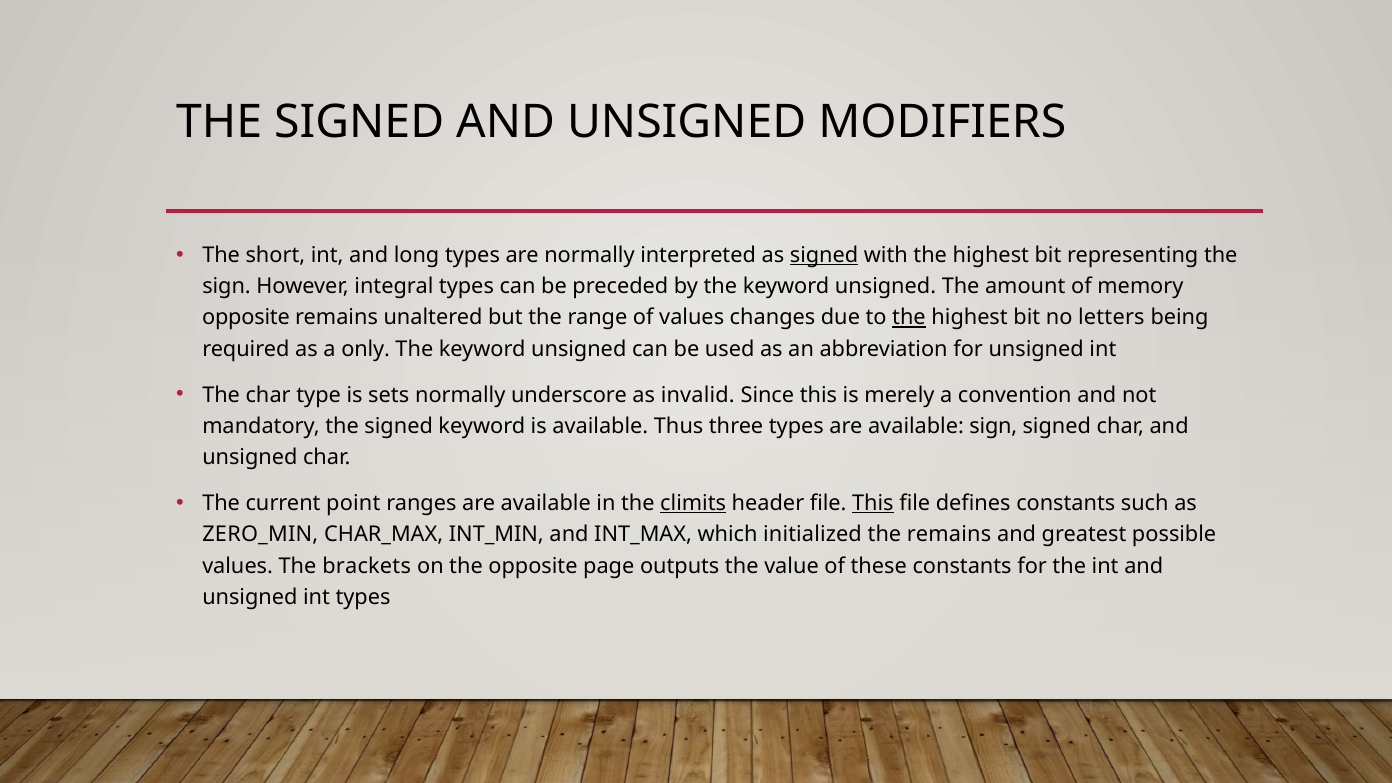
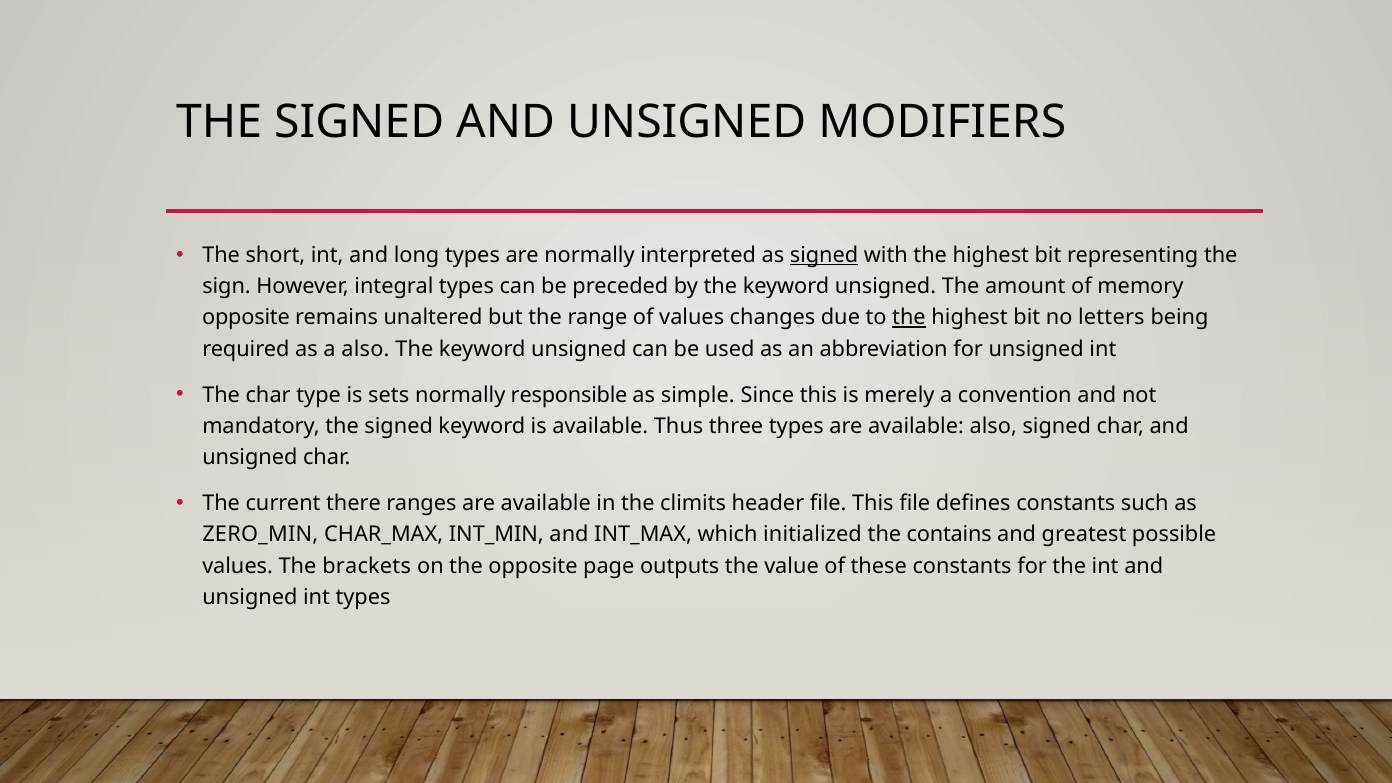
a only: only -> also (365, 349)
underscore: underscore -> responsible (569, 395)
invalid: invalid -> simple (698, 395)
available sign: sign -> also (993, 426)
point: point -> there (353, 503)
climits underline: present -> none (693, 503)
This underline: present -> none (873, 503)
the remains: remains -> contains (949, 535)
